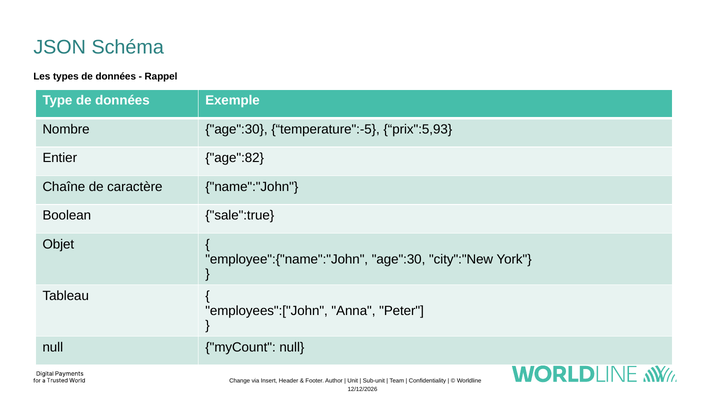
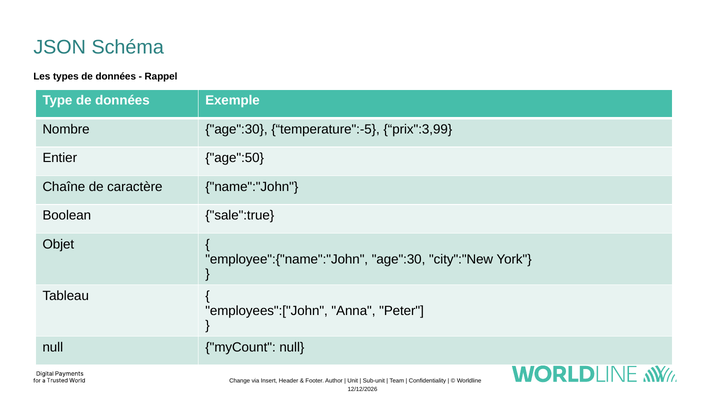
prix":5,93: prix":5,93 -> prix":3,99 (418, 129)
age":82: age":82 -> age":50 (235, 158)
